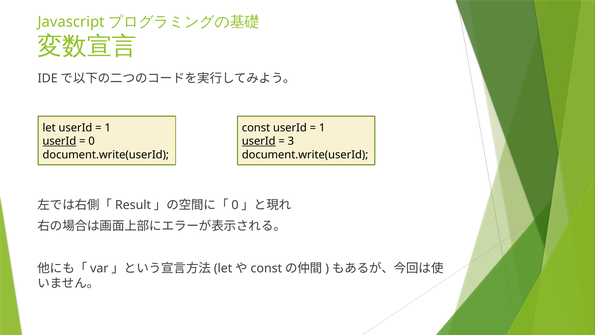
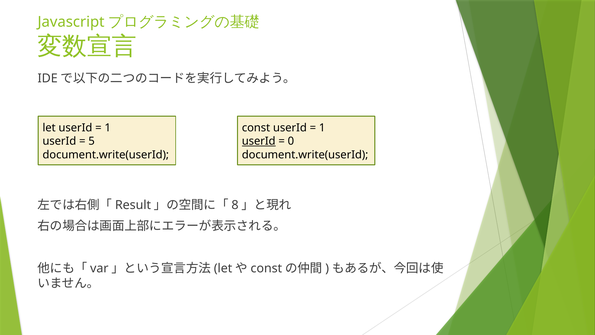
userId underline: present -> none (59, 141)
0: 0 -> 5 (92, 141)
3: 3 -> 0 (291, 141)
0: 0 -> 8 (235, 205)
